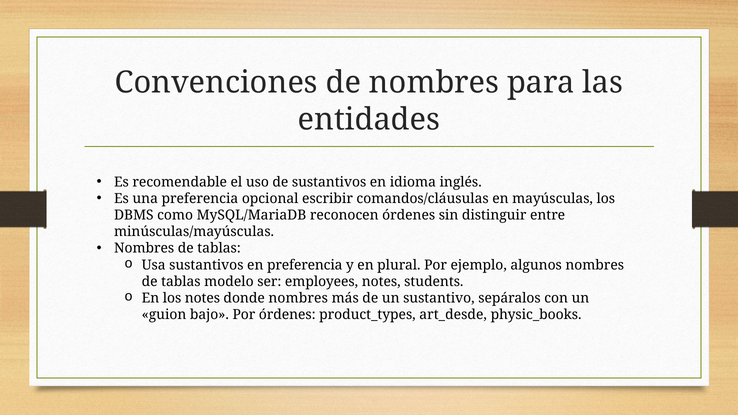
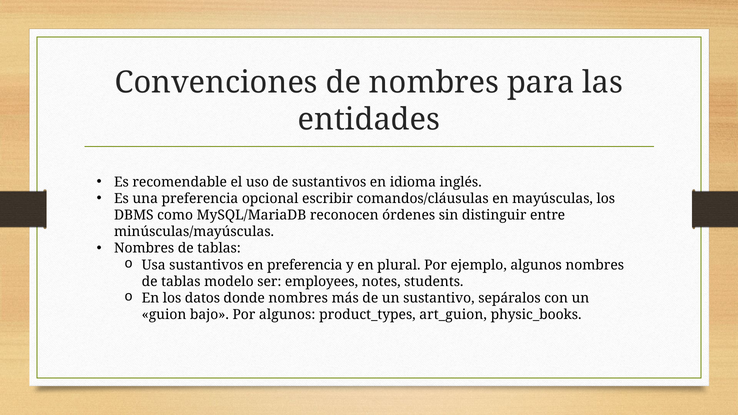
los notes: notes -> datos (202, 298)
Por órdenes: órdenes -> algunos (287, 315)
art_desde: art_desde -> art_guion (453, 315)
